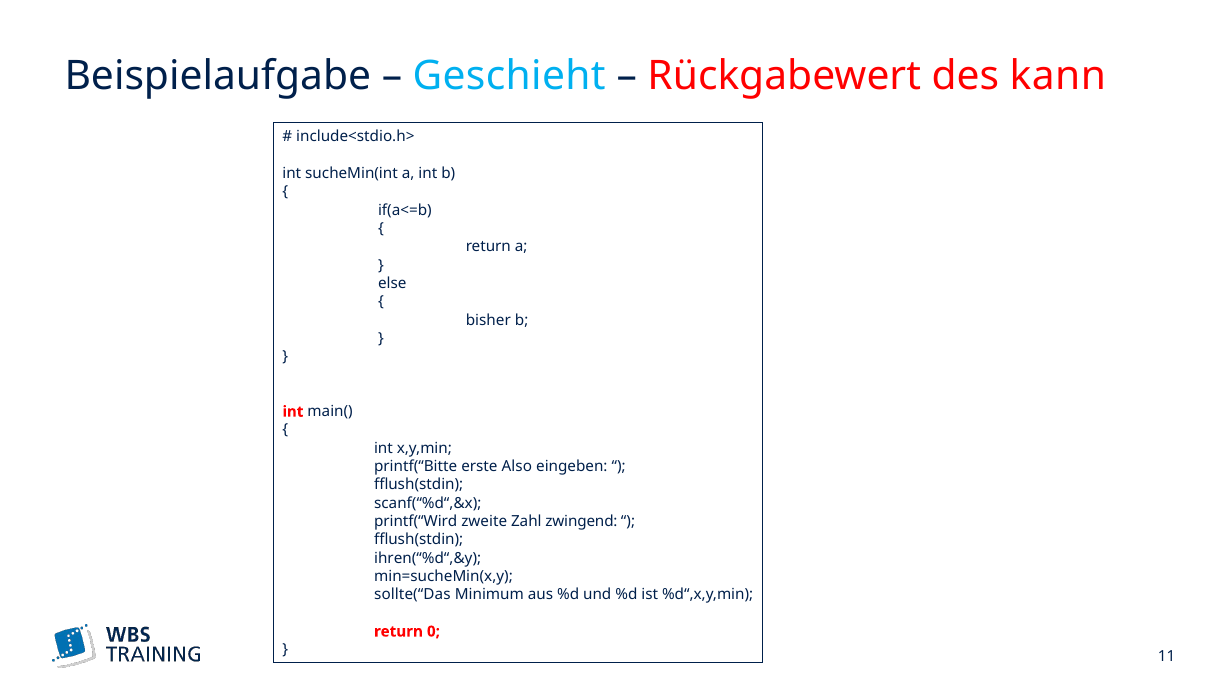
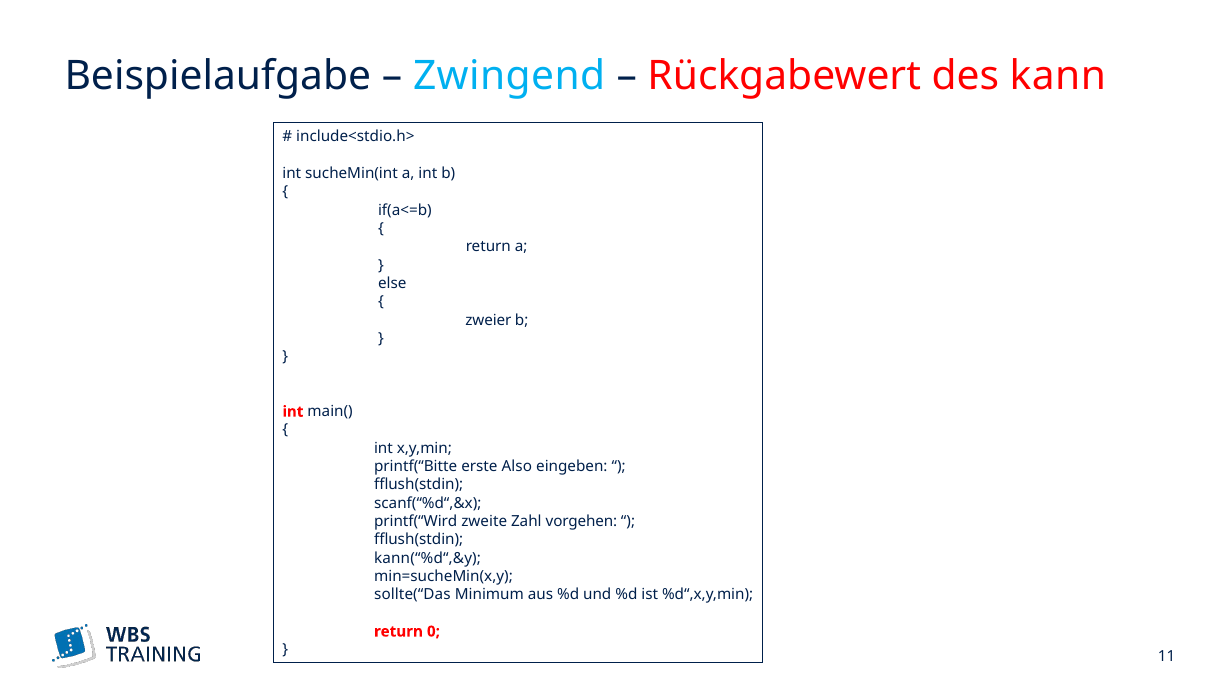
Geschieht: Geschieht -> Zwingend (509, 76)
bisher: bisher -> zweier (488, 320)
zwingend: zwingend -> vorgehen (581, 522)
ihren(“%d“,&y: ihren(“%d“,&y -> kann(“%d“,&y (428, 558)
